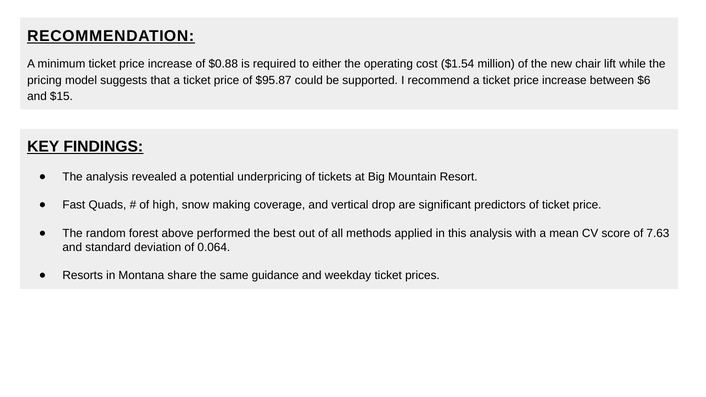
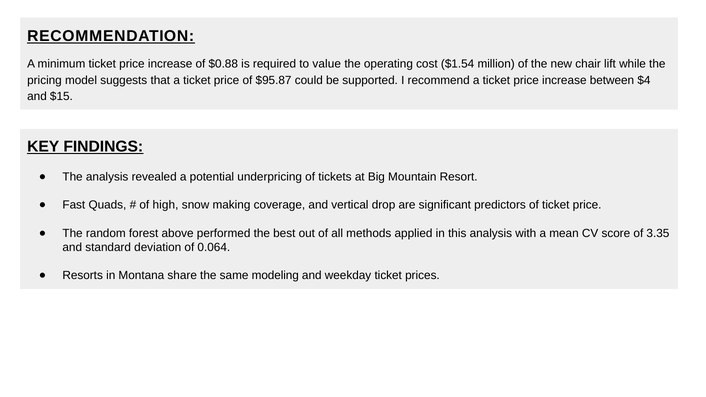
either: either -> value (327, 64)
$6: $6 -> $4 (644, 80)
7.63: 7.63 -> 3.35 (658, 233)
guidance: guidance -> modeling (275, 276)
